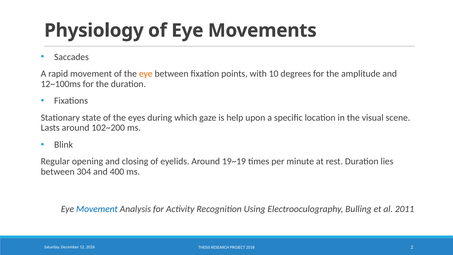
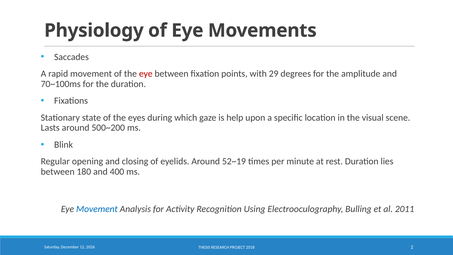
eye colour: orange -> red (146, 74)
10: 10 -> 29 (274, 74)
12~100ms: 12~100ms -> 70~100ms (61, 84)
102~200: 102~200 -> 500~200 (108, 128)
19~19: 19~19 -> 52~19 (234, 161)
304: 304 -> 180 (84, 172)
